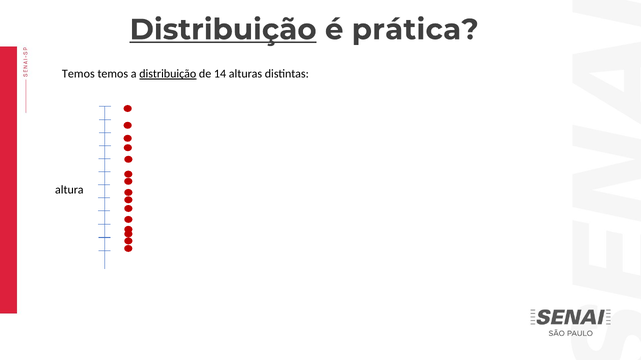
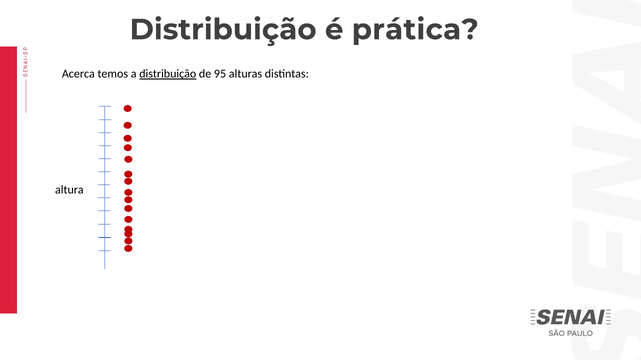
Distribuição underline: present -> none (223, 30)
Temos: Temos -> Acerca (78, 74)
14: 14 -> 95 (220, 74)
